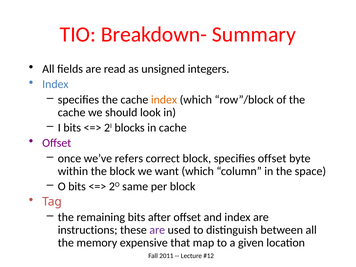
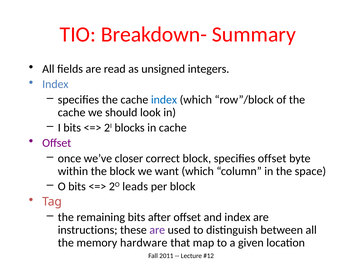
index colour: orange -> blue (164, 100)
refers: refers -> closer (129, 158)
same: same -> leads (135, 186)
expensive: expensive -> hardware (144, 243)
